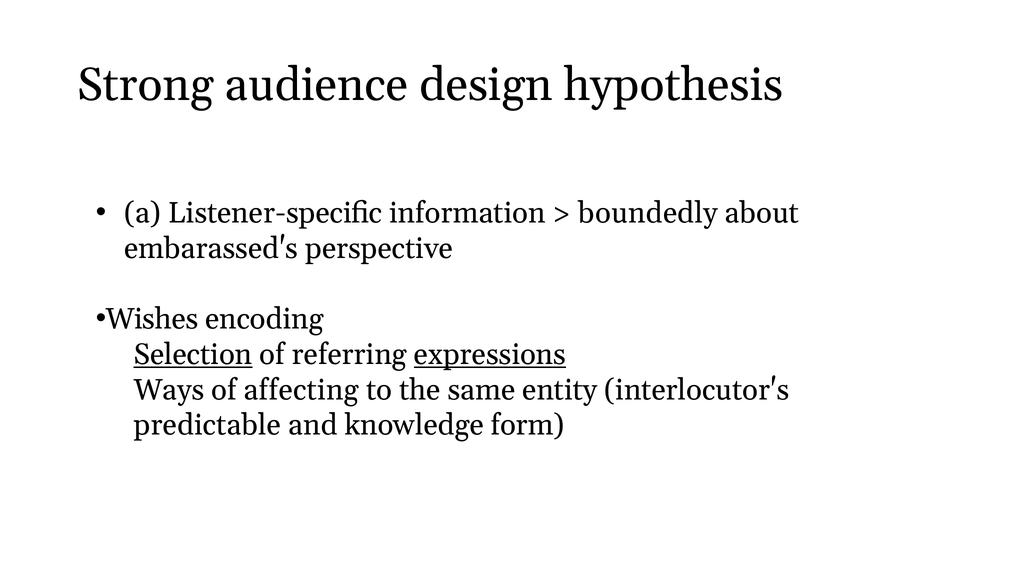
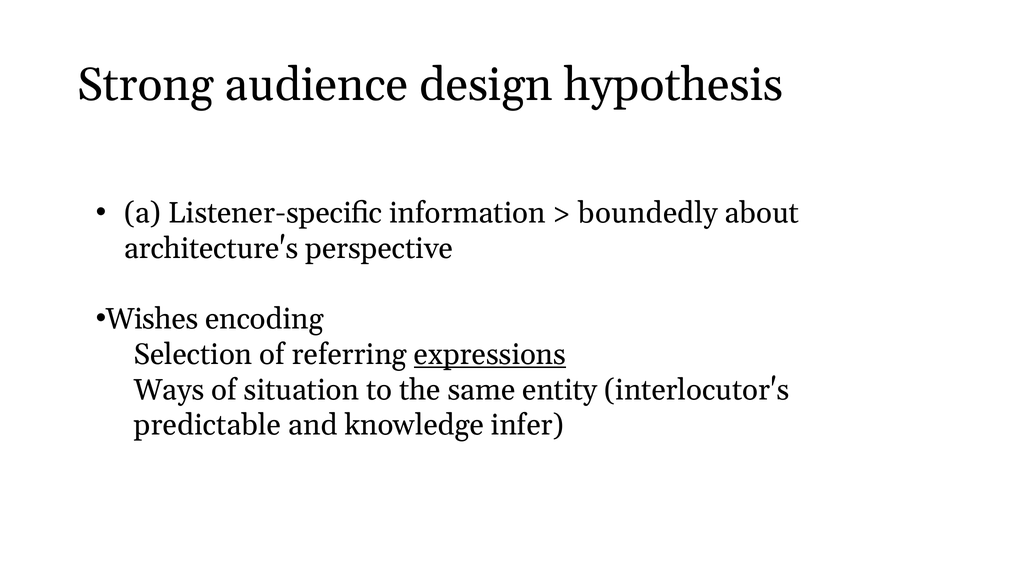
embarassed's: embarassed's -> architecture's (211, 248)
Selection underline: present -> none (193, 355)
affecting: affecting -> situation (301, 390)
form: form -> infer (527, 425)
